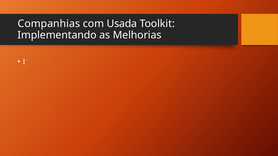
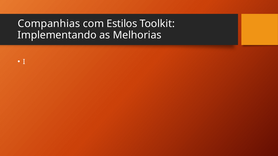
Usada: Usada -> Estilos (122, 24)
